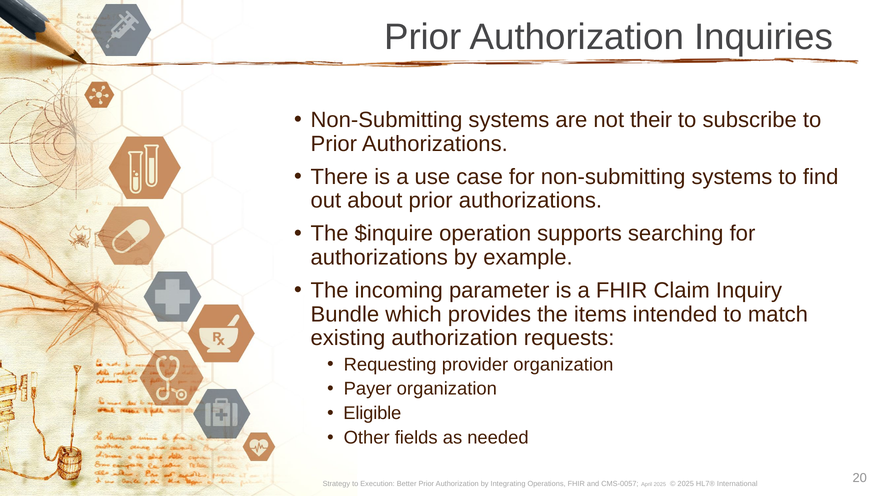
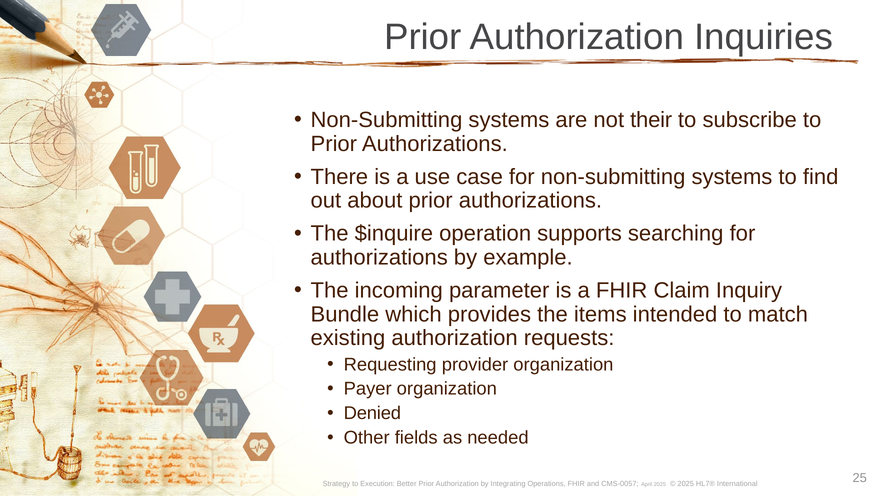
Eligible: Eligible -> Denied (372, 413)
20: 20 -> 25 (860, 478)
